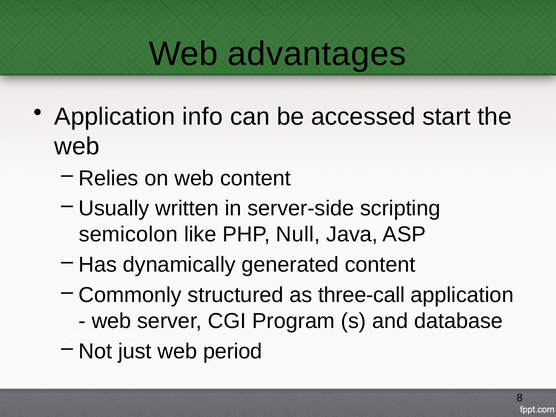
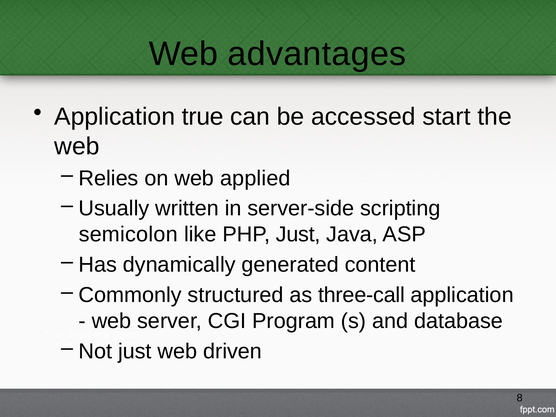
info: info -> true (203, 117)
web content: content -> applied (255, 178)
PHP Null: Null -> Just (298, 234)
period: period -> driven (233, 351)
